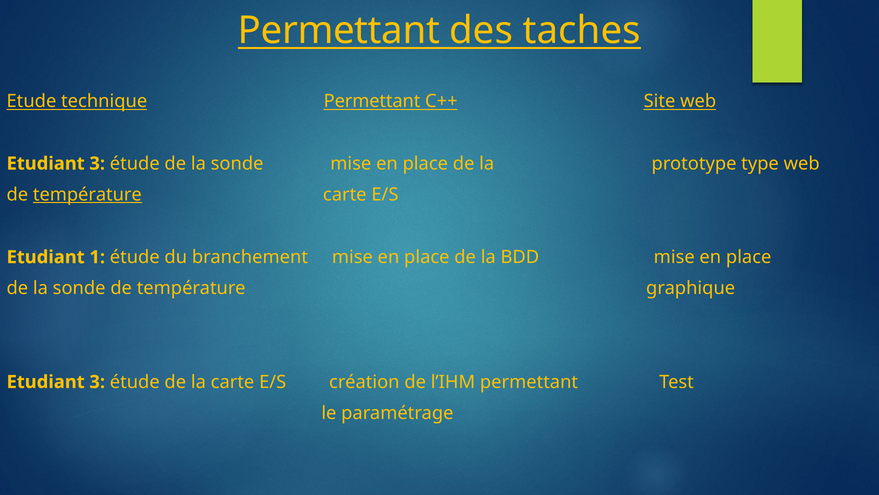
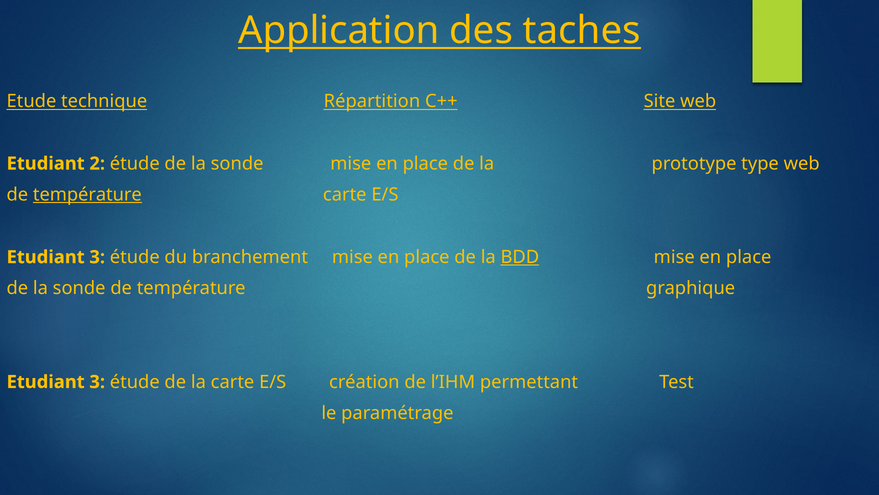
Permettant: Permettant -> Application (339, 30)
technique Permettant: Permettant -> Répartition (372, 101)
3: 3 -> 2 (97, 163)
1: 1 -> 3 (97, 257)
BDD underline: none -> present (520, 257)
